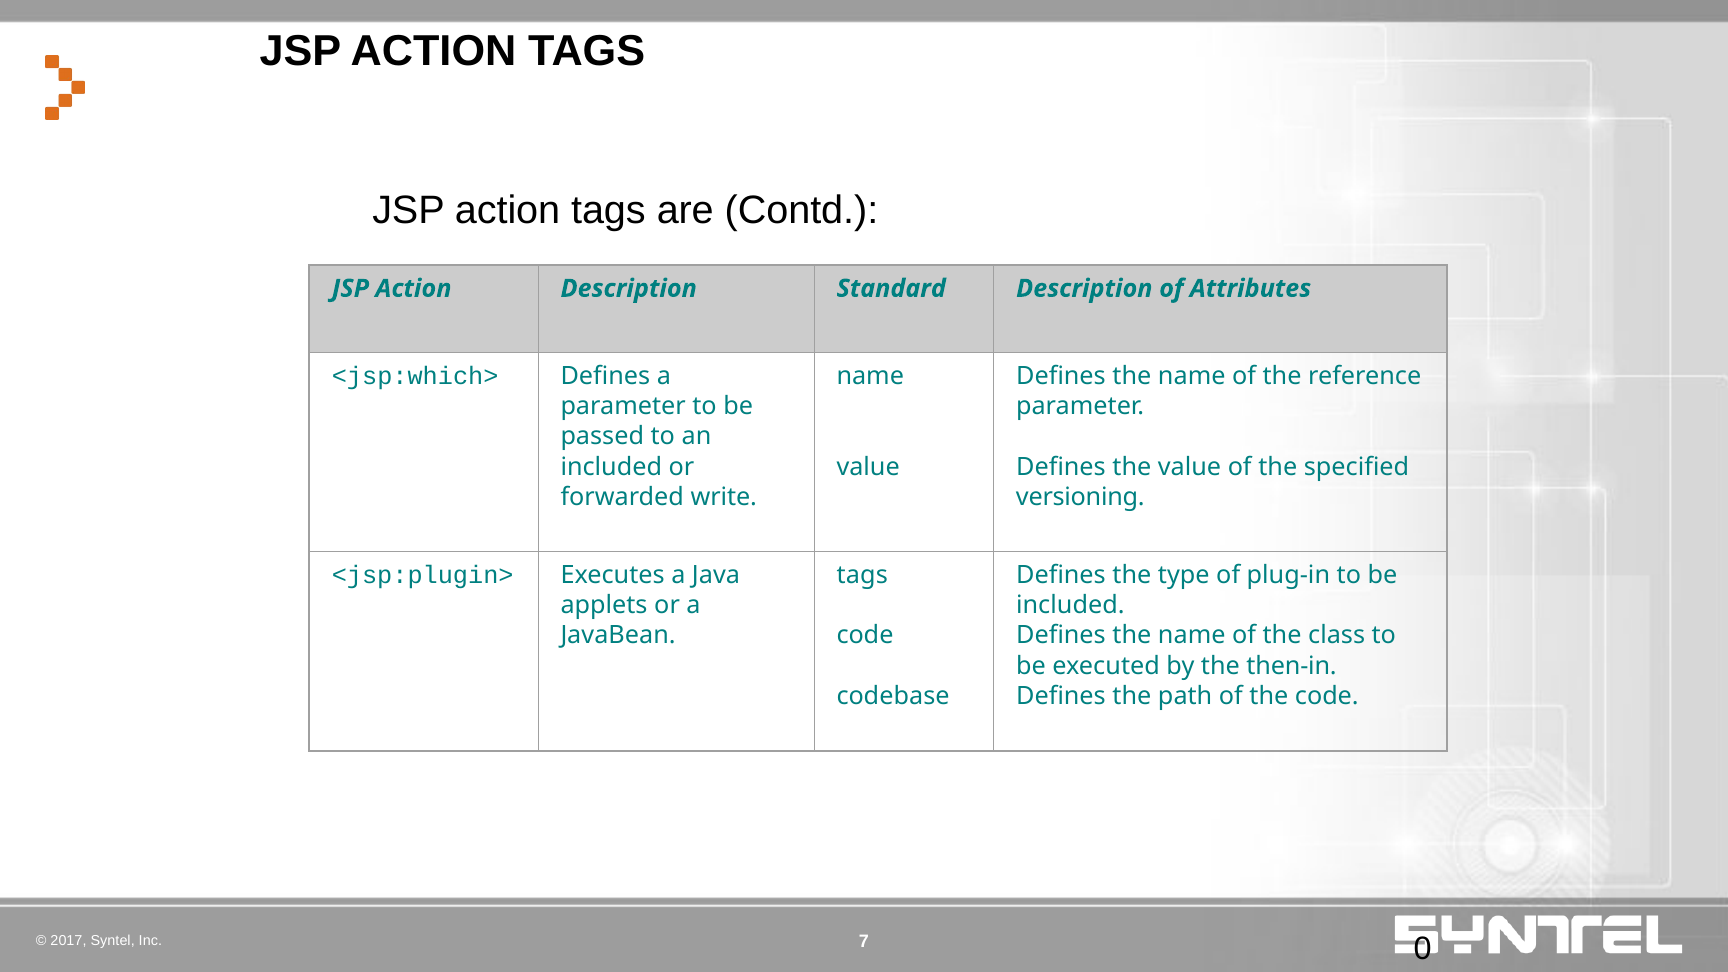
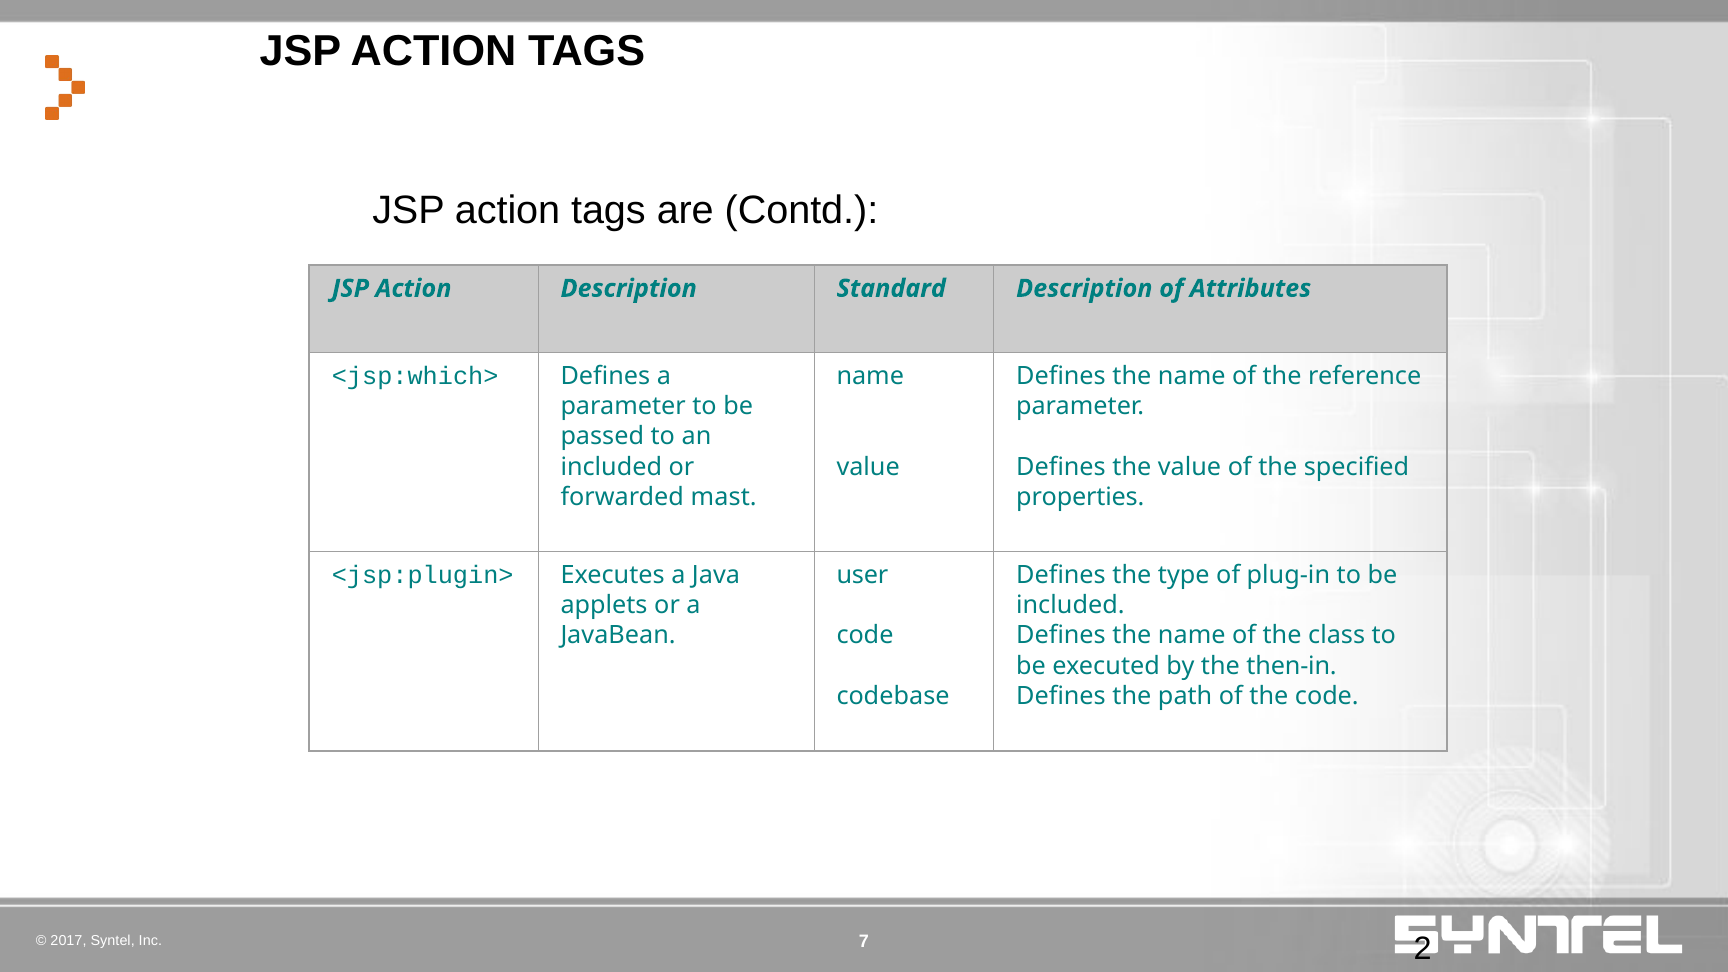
write: write -> mast (724, 497)
versioning: versioning -> properties (1080, 497)
tags: tags -> user (862, 575)
0: 0 -> 2 (1423, 949)
